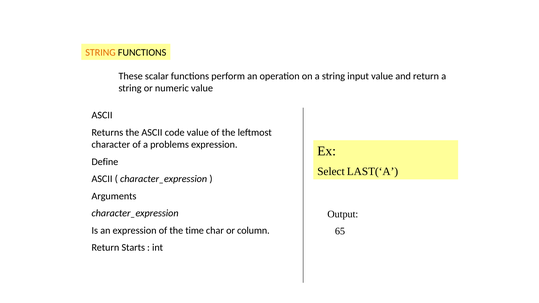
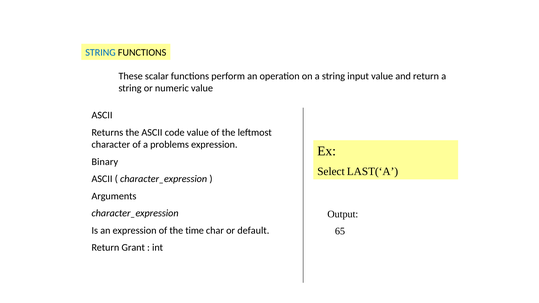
STRING colour: orange -> blue (100, 53)
Define: Define -> Binary (105, 162)
column: column -> default (253, 231)
Starts: Starts -> Grant (133, 248)
